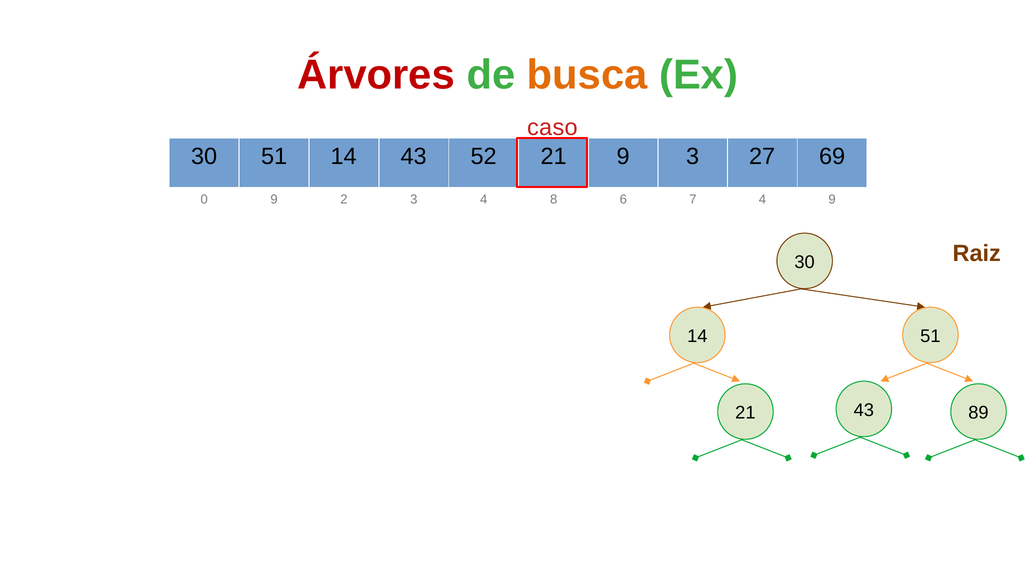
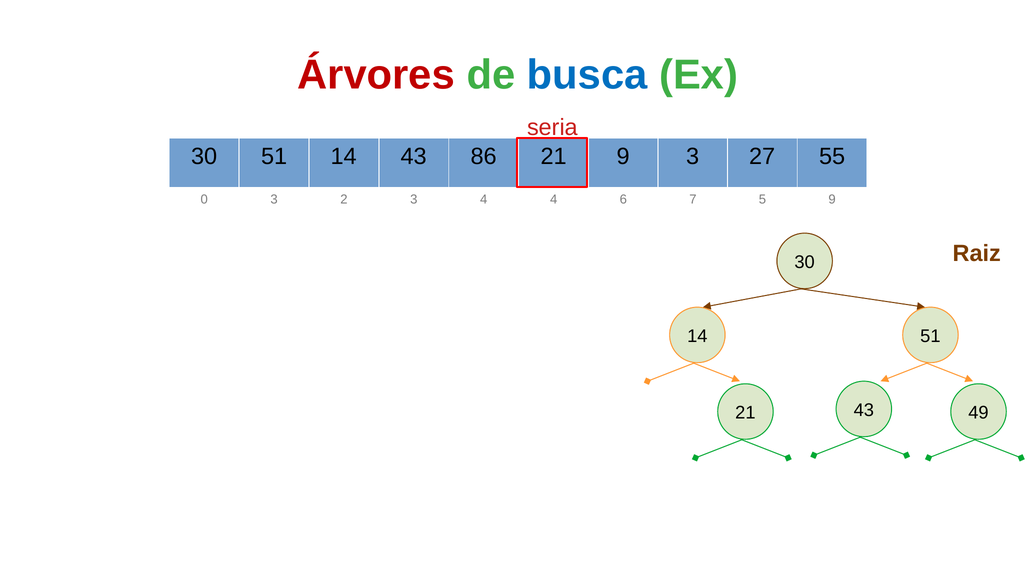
busca colour: orange -> blue (587, 75)
caso: caso -> seria (553, 128)
52: 52 -> 86 (484, 156)
69: 69 -> 55 (832, 156)
0 9: 9 -> 3 (274, 199)
4 8: 8 -> 4 (554, 199)
7 4: 4 -> 5 (762, 199)
89: 89 -> 49 (978, 413)
